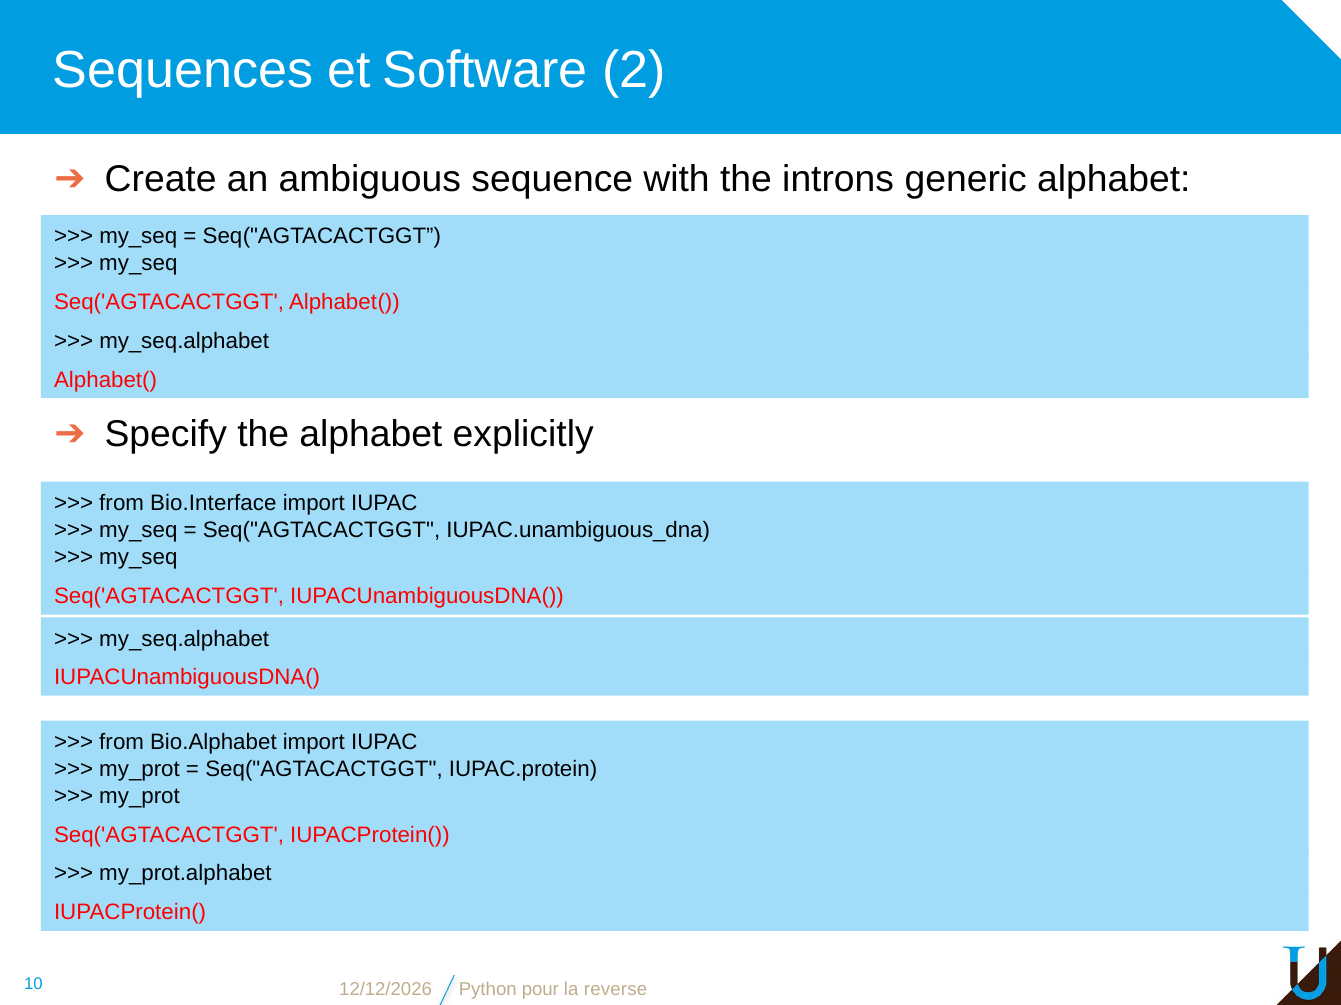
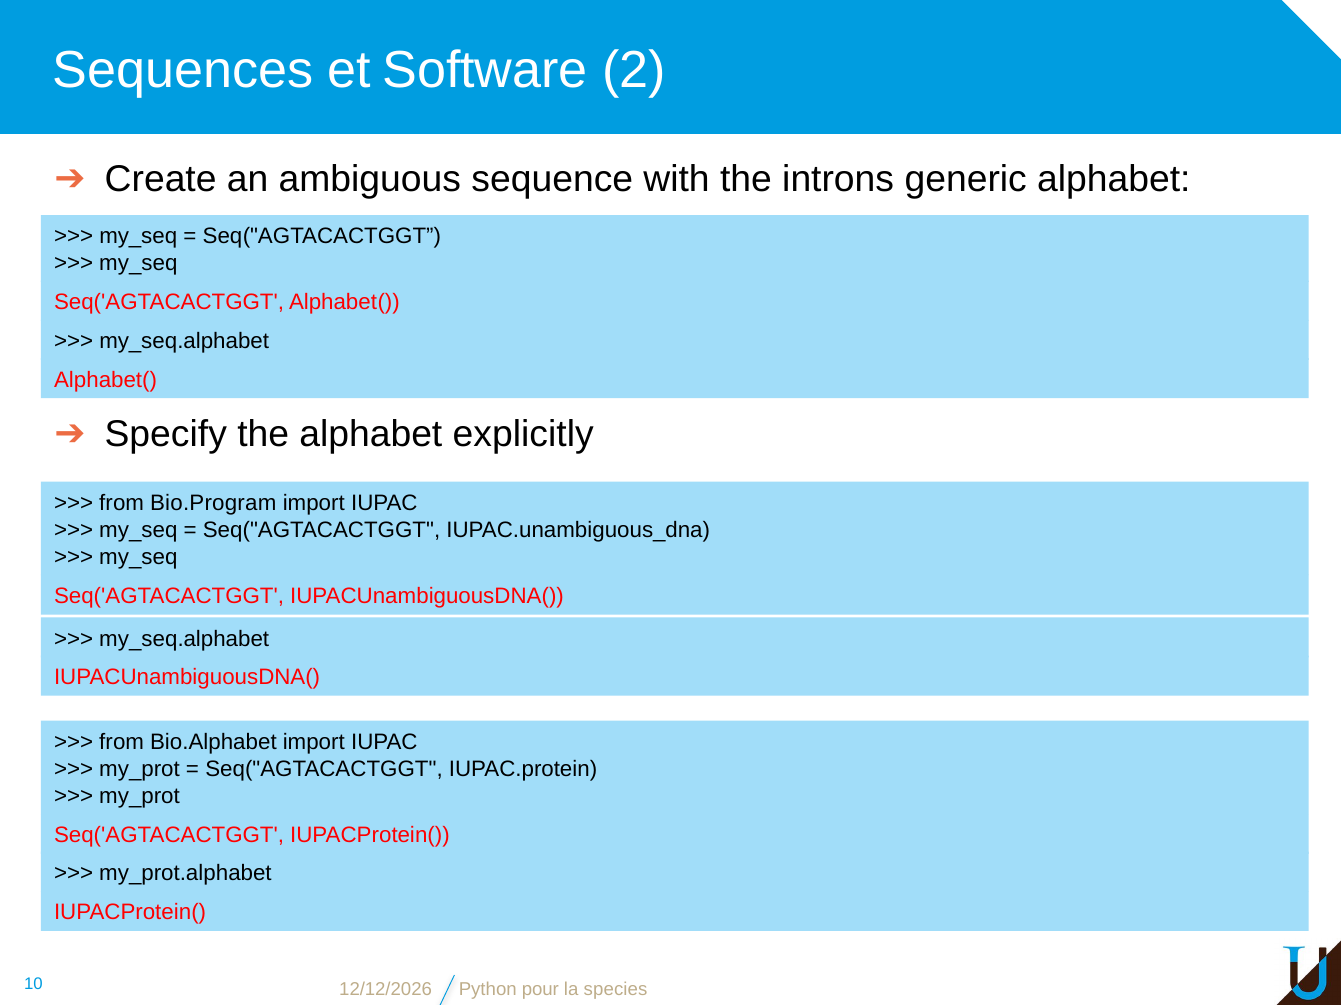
Bio.Interface: Bio.Interface -> Bio.Program (213, 504)
reverse: reverse -> species (616, 990)
